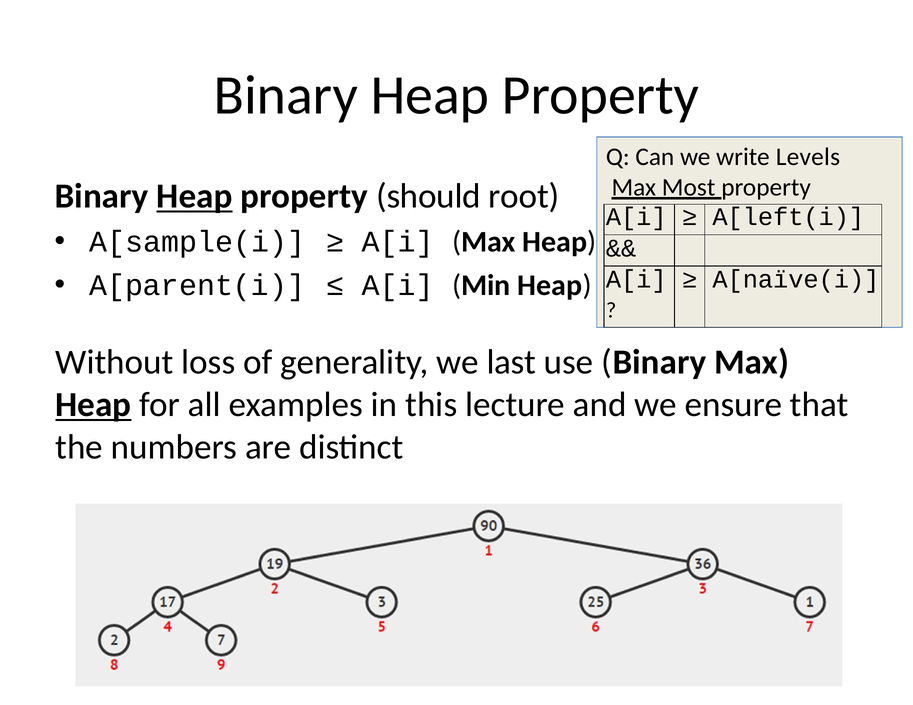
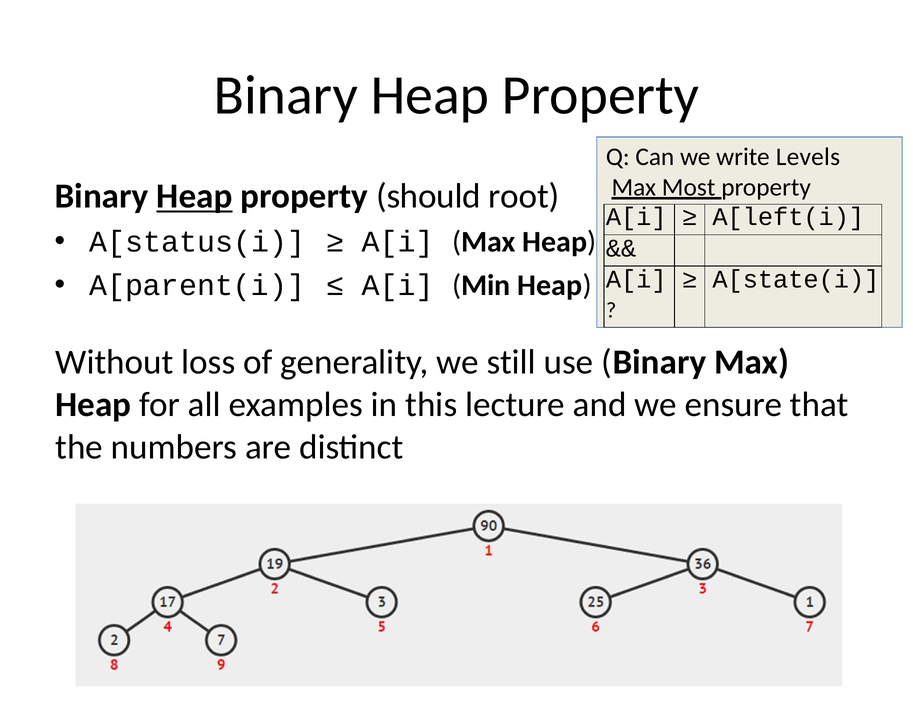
A[sample(i: A[sample(i -> A[status(i (197, 242)
A[naïve(i: A[naïve(i -> A[state(i (796, 280)
last: last -> still (511, 363)
Heap underline: present -> none (93, 405)
